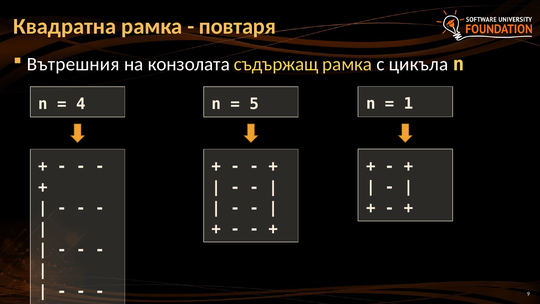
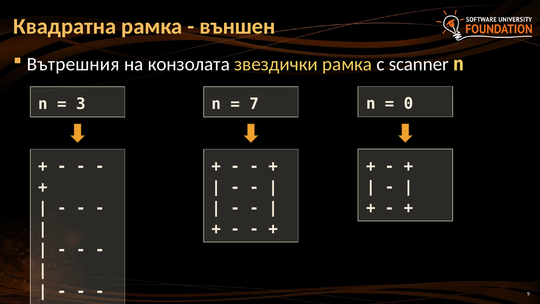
повтаря: повтаря -> външен (237, 26)
съдържащ: съдържащ -> звездички (276, 64)
цикъла: цикъла -> scanner (419, 64)
1: 1 -> 0 (409, 104)
4: 4 -> 3 (81, 104)
5: 5 -> 7 (254, 104)
